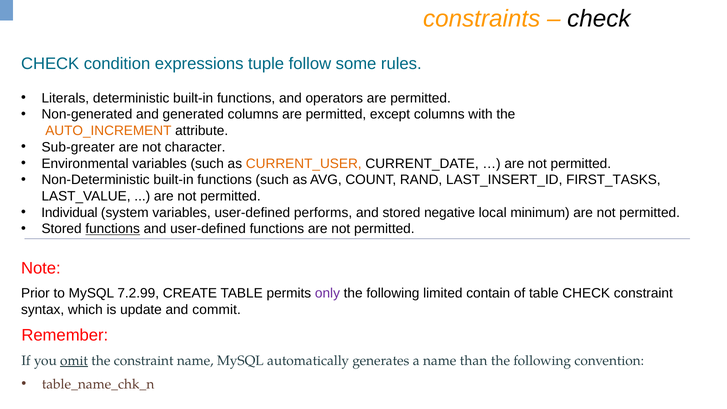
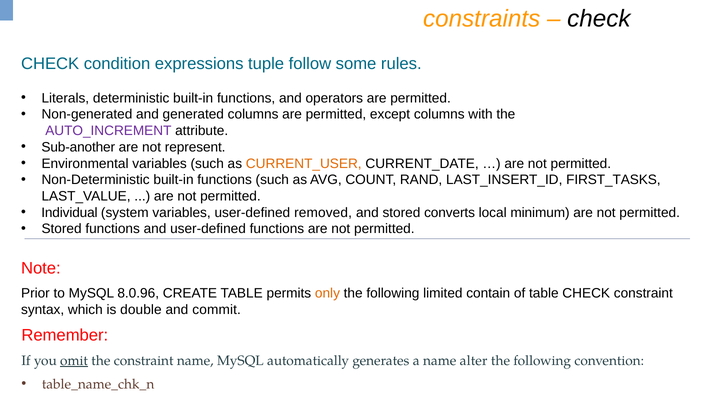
AUTO_INCREMENT colour: orange -> purple (108, 131)
Sub-greater: Sub-greater -> Sub-another (78, 147)
character: character -> represent (195, 147)
performs: performs -> removed (323, 213)
negative: negative -> converts (450, 213)
functions underline: present -> none (113, 229)
7.2.99: 7.2.99 -> 8.0.96 (138, 293)
only colour: purple -> orange (327, 293)
update: update -> double (141, 310)
than: than -> alter (474, 360)
